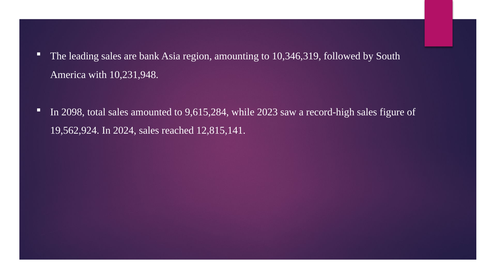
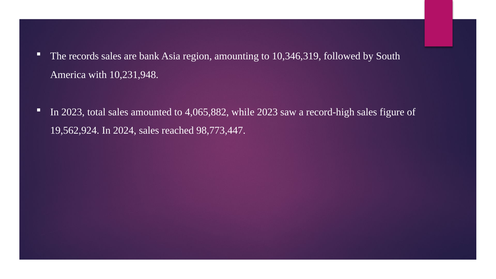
leading: leading -> records (84, 56)
In 2098: 2098 -> 2023 (73, 112)
9,615,284: 9,615,284 -> 4,065,882 (207, 112)
12,815,141: 12,815,141 -> 98,773,447 (221, 131)
